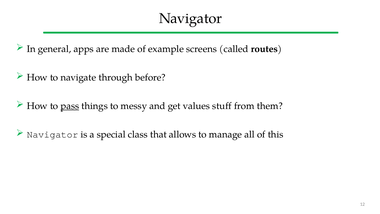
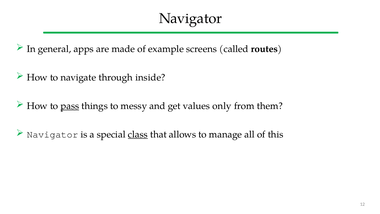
before: before -> inside (150, 77)
stuff: stuff -> only (222, 106)
class underline: none -> present (138, 134)
